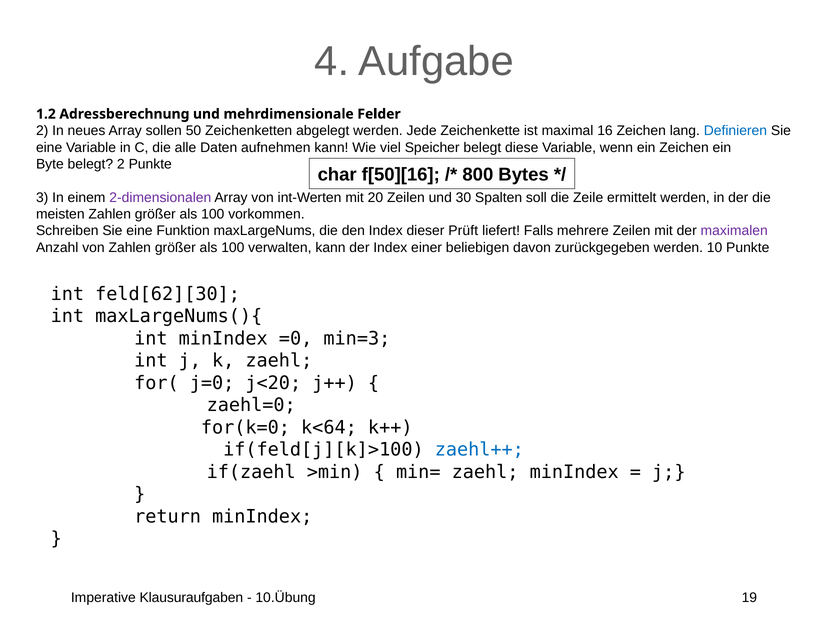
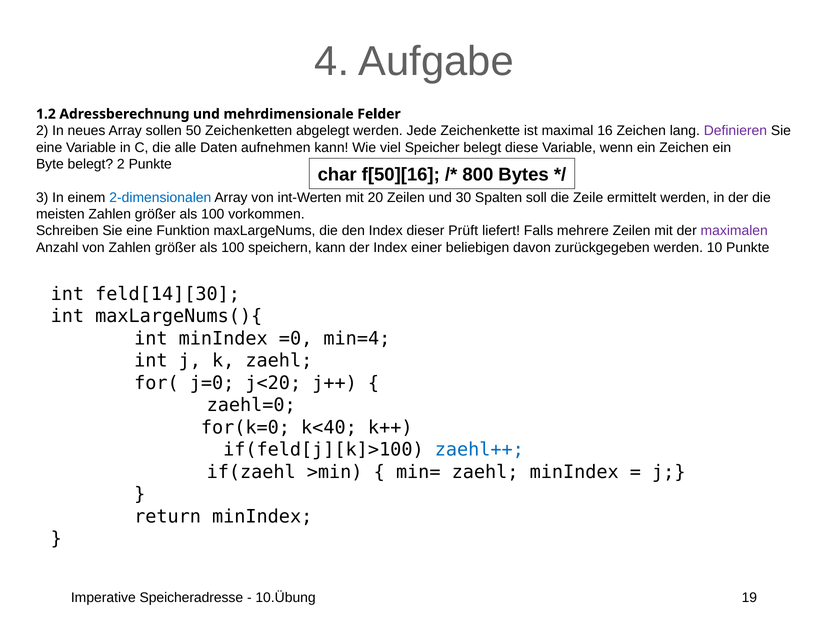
Definieren colour: blue -> purple (735, 131)
2-dimensionalen colour: purple -> blue (160, 198)
verwalten: verwalten -> speichern (280, 248)
feld[62][30: feld[62][30 -> feld[14][30 (168, 294)
min=3: min=3 -> min=4 (357, 339)
k<64: k<64 -> k<40 (329, 428)
Klausuraufgaben: Klausuraufgaben -> Speicheradresse (191, 598)
